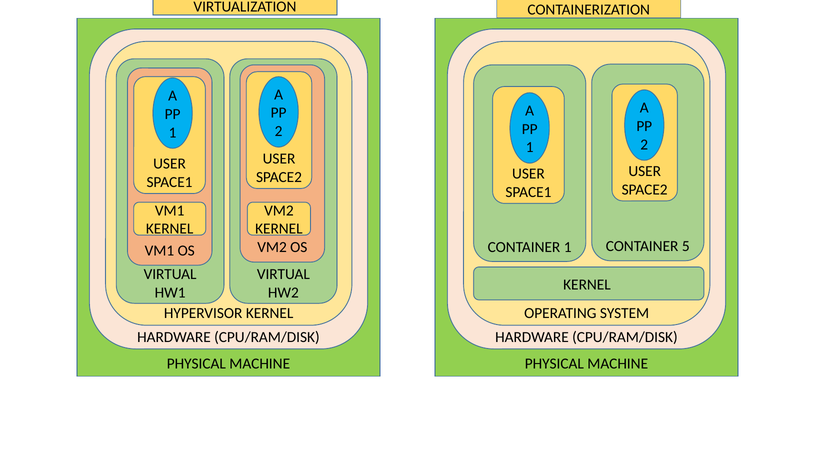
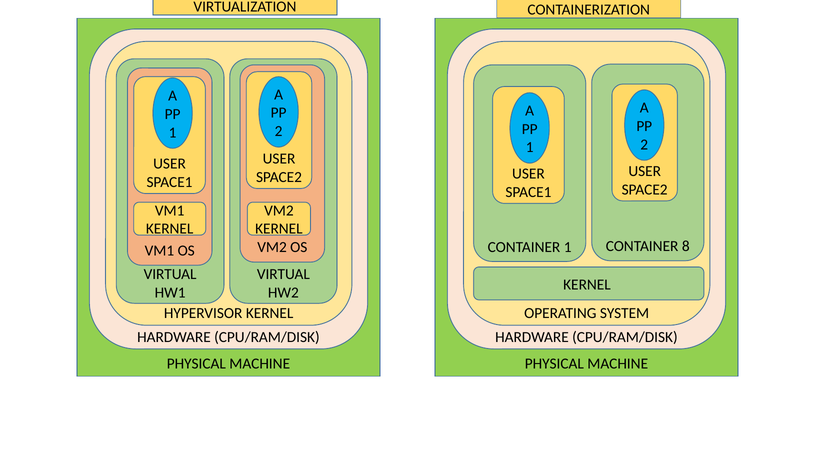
5: 5 -> 8 (686, 246)
